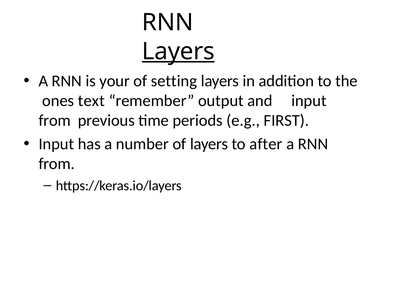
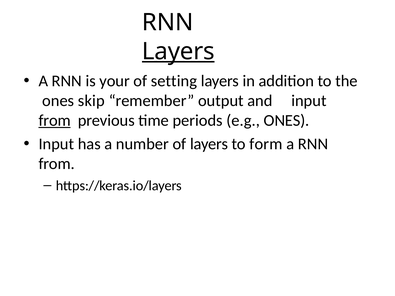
text: text -> skip (91, 101)
from underline: none -> present (55, 121)
e.g FIRST: FIRST -> ONES (287, 121)
after: after -> form (266, 144)
